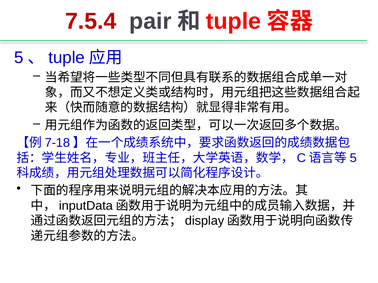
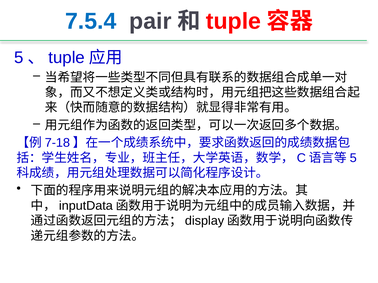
7.5.4 colour: red -> blue (91, 21)
